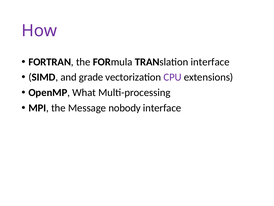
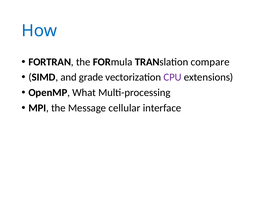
How colour: purple -> blue (39, 31)
TRANslation interface: interface -> compare (210, 62)
nobody: nobody -> cellular (124, 108)
